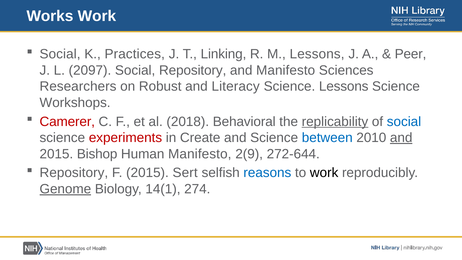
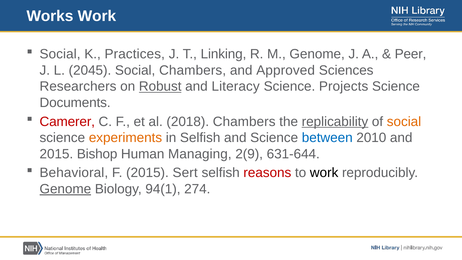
M Lessons: Lessons -> Genome (317, 54)
2097: 2097 -> 2045 (90, 70)
Social Repository: Repository -> Chambers (193, 70)
and Manifesto: Manifesto -> Approved (286, 70)
Robust underline: none -> present (160, 86)
Science Lessons: Lessons -> Projects (344, 86)
Workshops: Workshops -> Documents (75, 103)
2018 Behavioral: Behavioral -> Chambers (244, 121)
social colour: blue -> orange (404, 121)
experiments colour: red -> orange (125, 138)
in Create: Create -> Selfish (200, 138)
and underline: present -> none (401, 138)
Human Manifesto: Manifesto -> Managing (200, 154)
272-644: 272-644 -> 631-644 (293, 154)
Repository: Repository -> Behavioral (74, 173)
reasons colour: blue -> red (267, 173)
14(1: 14(1 -> 94(1 (163, 189)
